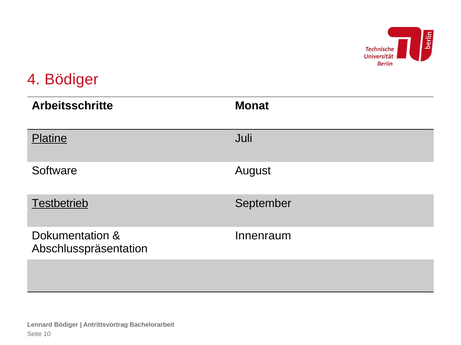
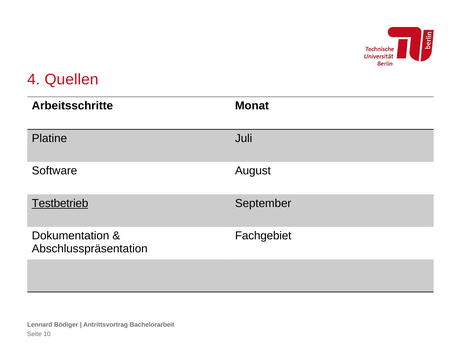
4 Bödiger: Bödiger -> Quellen (71, 79)
Platine underline: present -> none (49, 139)
Innenraum: Innenraum -> Fachgebiet (263, 236)
